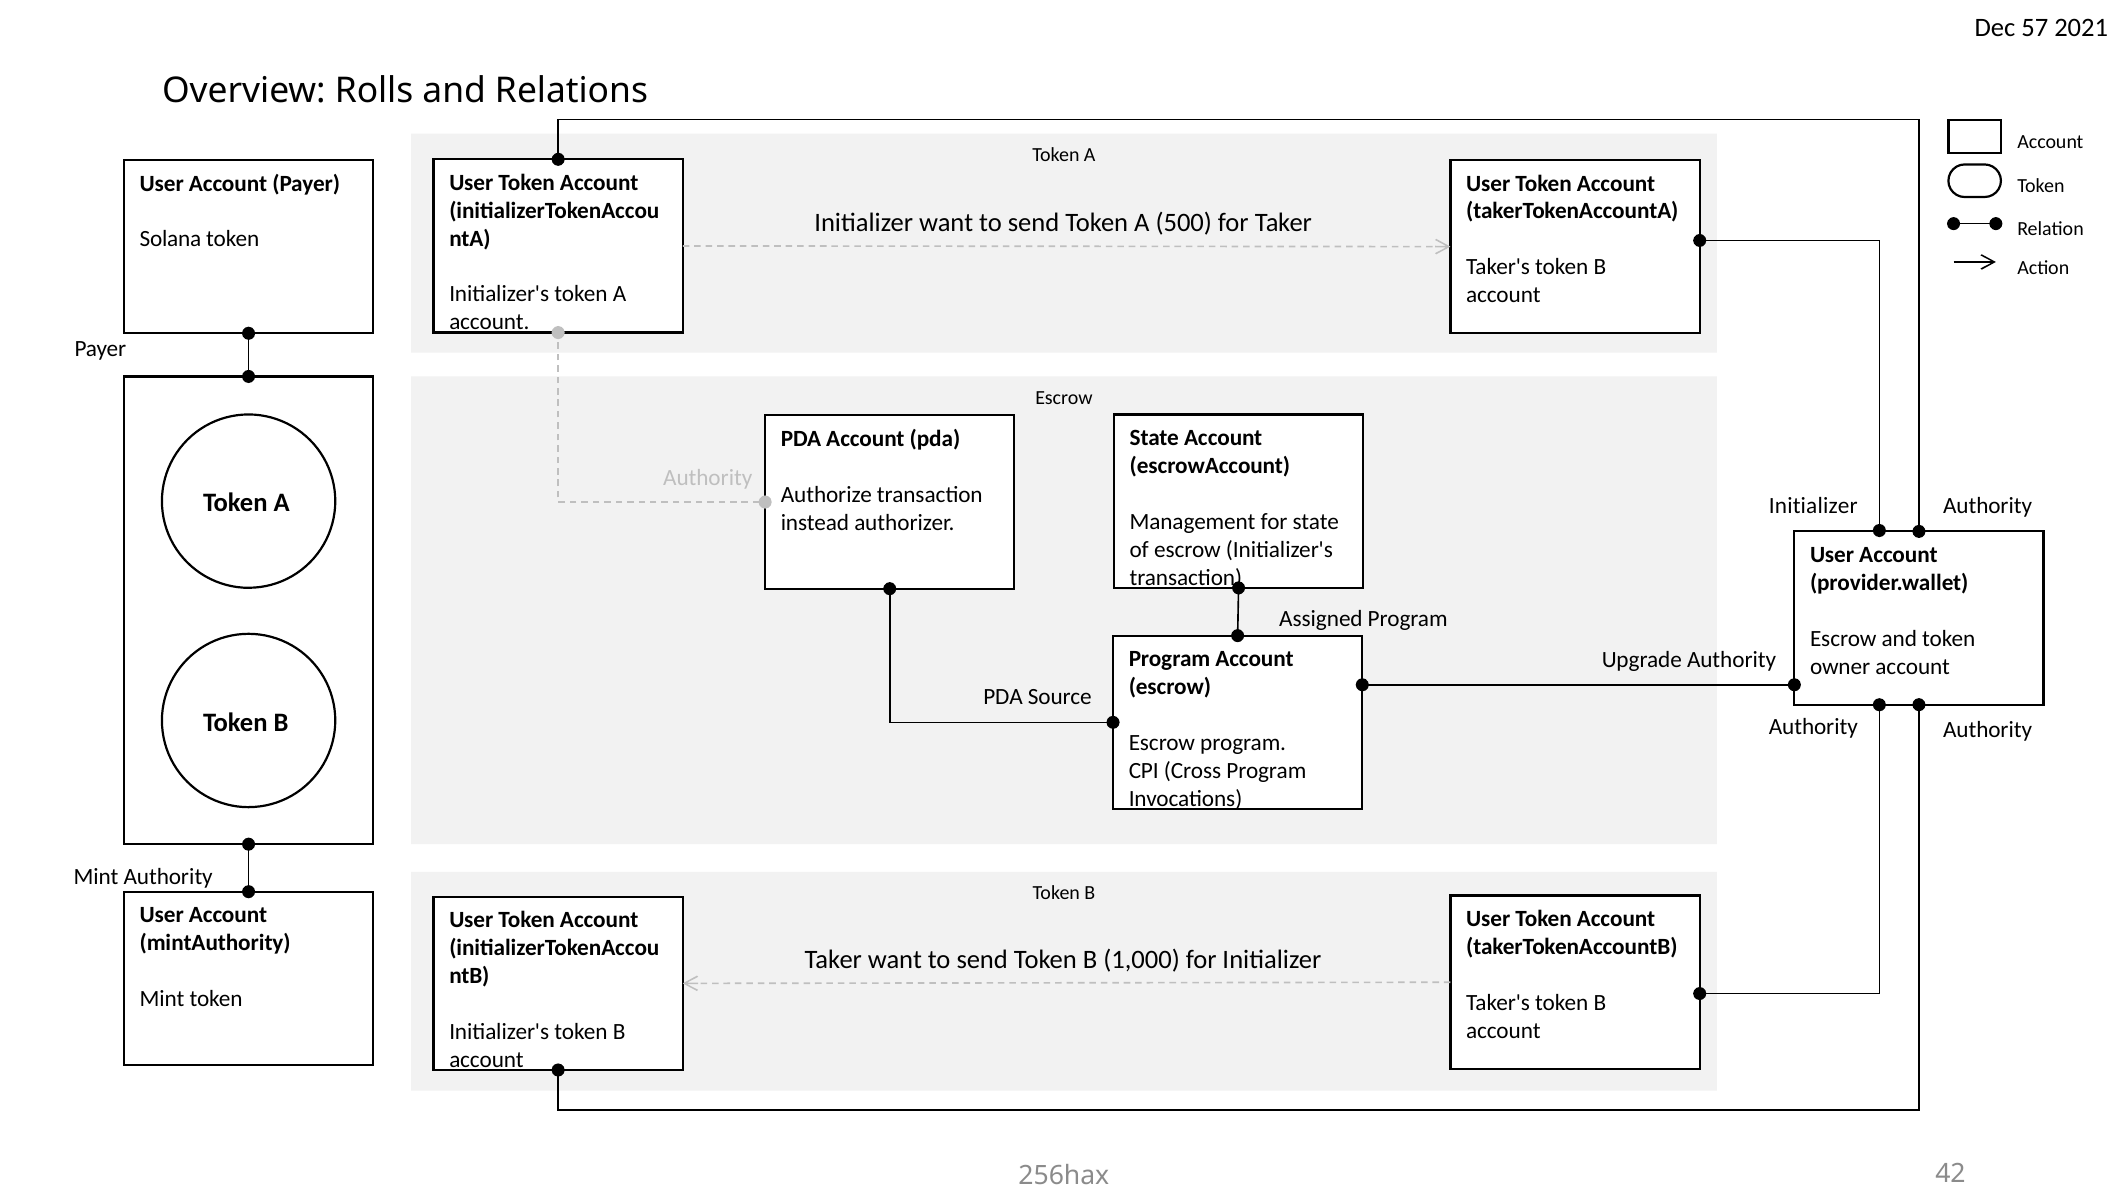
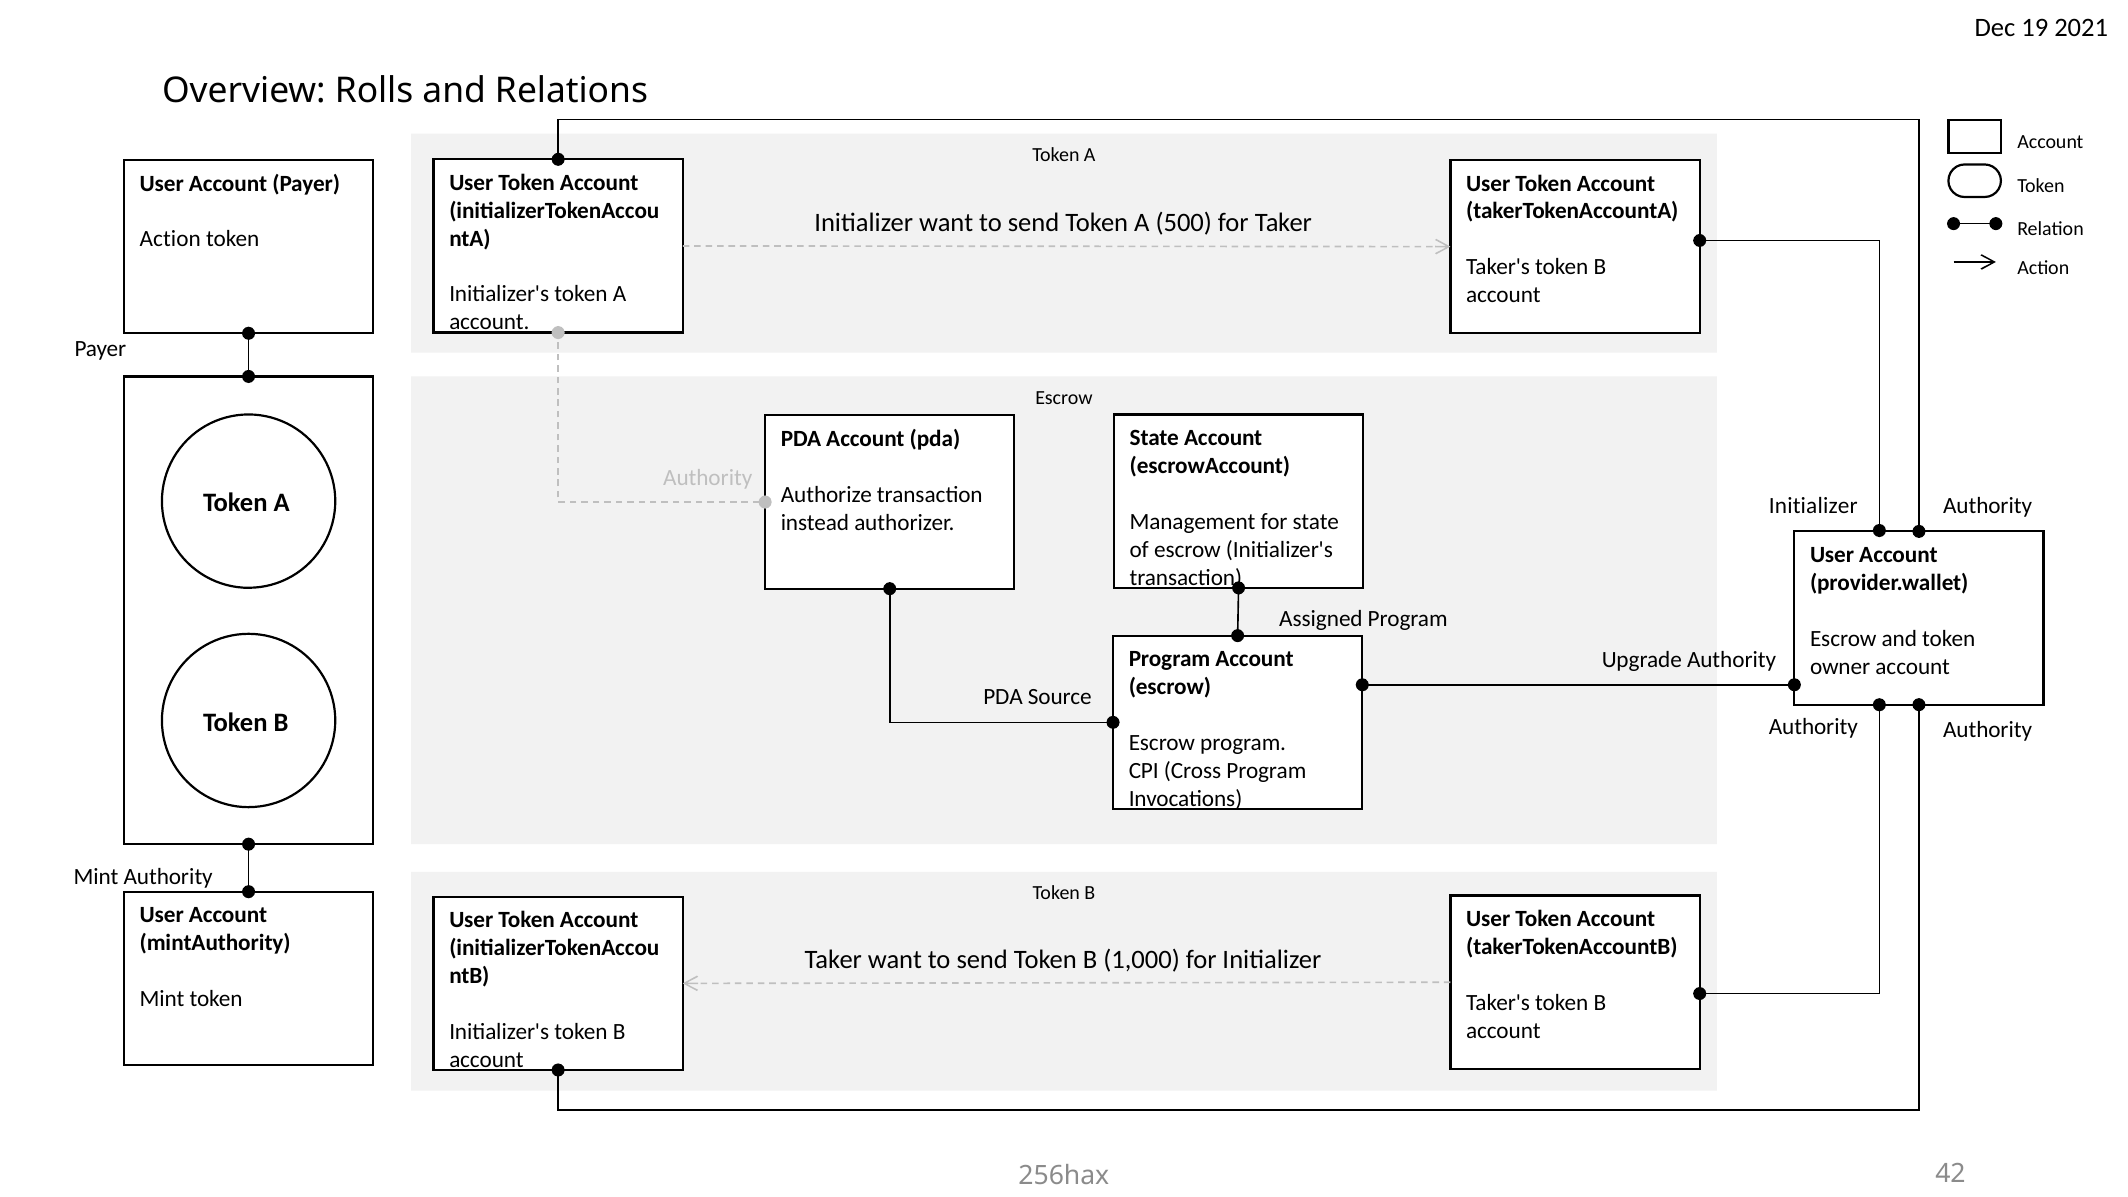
57: 57 -> 19 (2035, 27)
Solana: Solana -> Action (170, 239)
